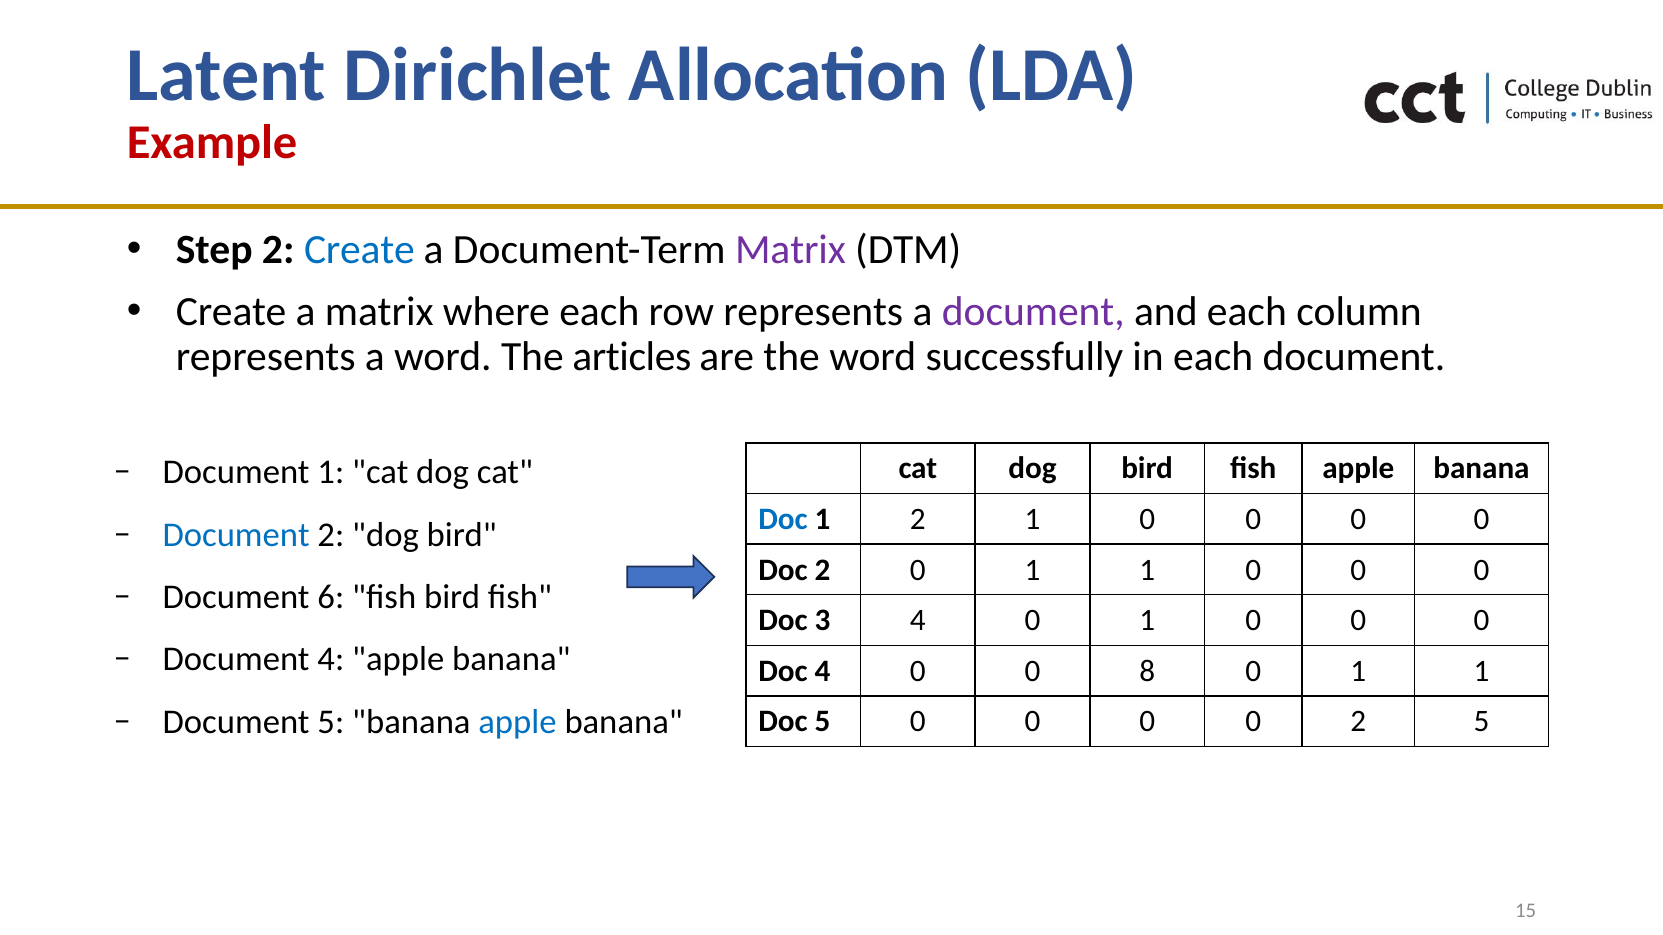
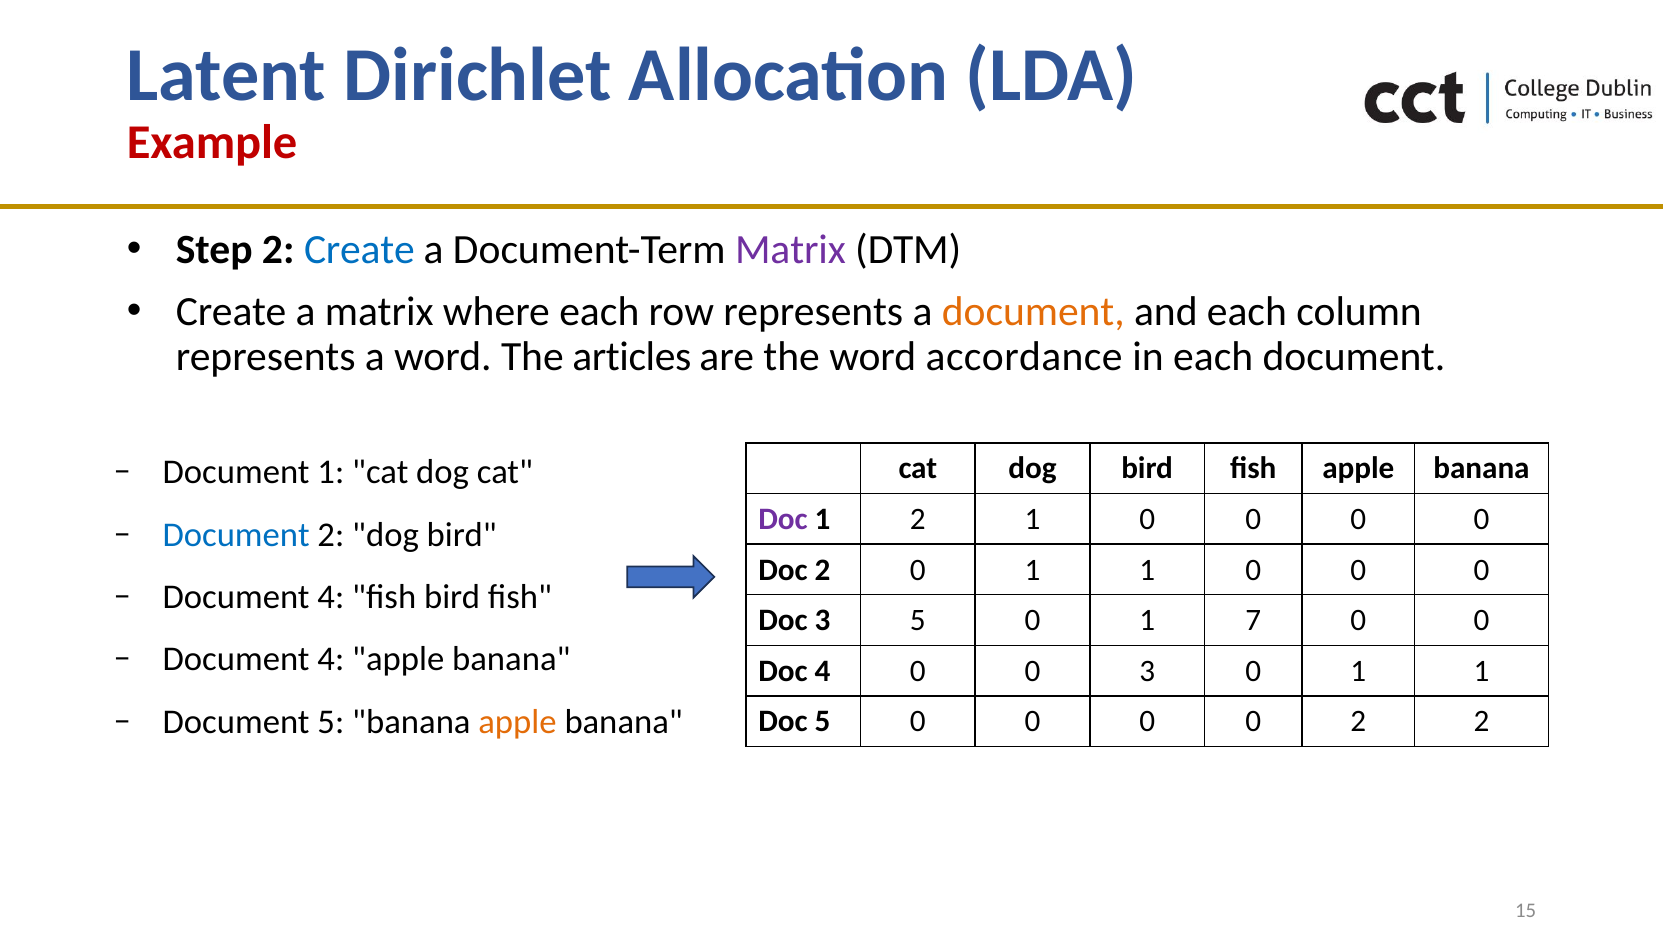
document colour: purple -> orange (1033, 312)
successfully: successfully -> accordance (1024, 357)
Doc colour: blue -> purple (783, 519)
6: 6 -> 4 (331, 597)
3 4: 4 -> 5 (918, 621)
0 1 0: 0 -> 7 (1253, 621)
0 8: 8 -> 3 (1147, 671)
apple colour: blue -> orange (517, 722)
2 5: 5 -> 2 (1481, 722)
